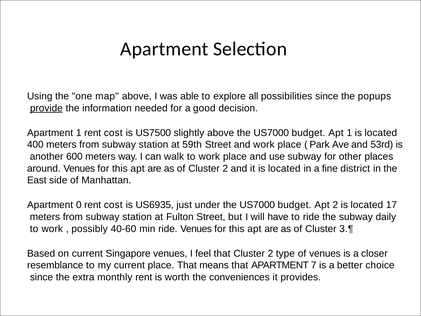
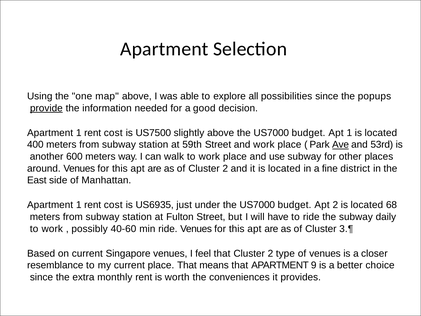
Ave underline: none -> present (341, 145)
0: 0 -> 1 (79, 205)
17: 17 -> 68 (391, 205)
7: 7 -> 9 (314, 265)
